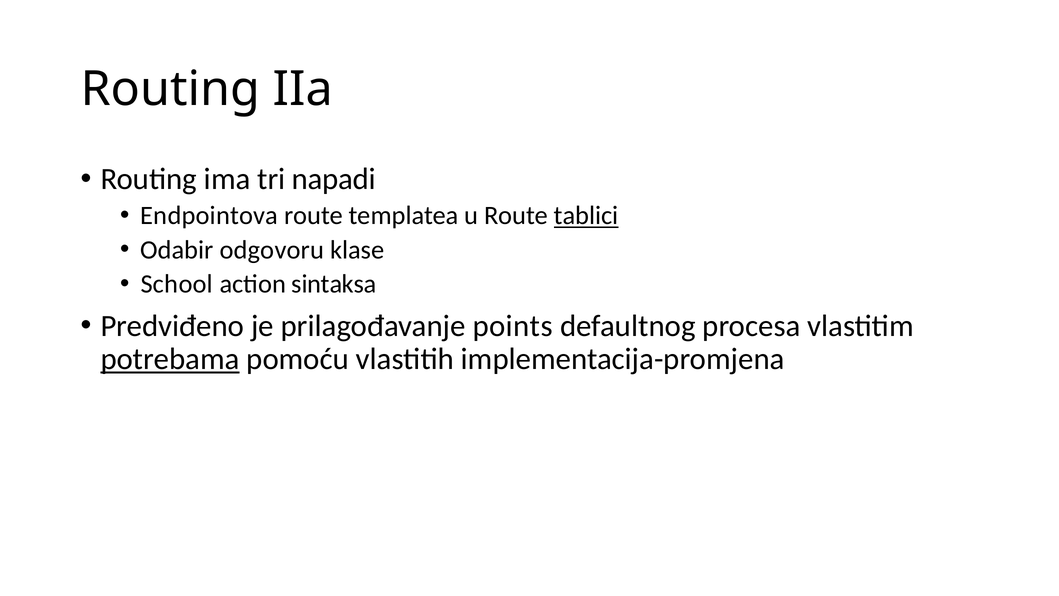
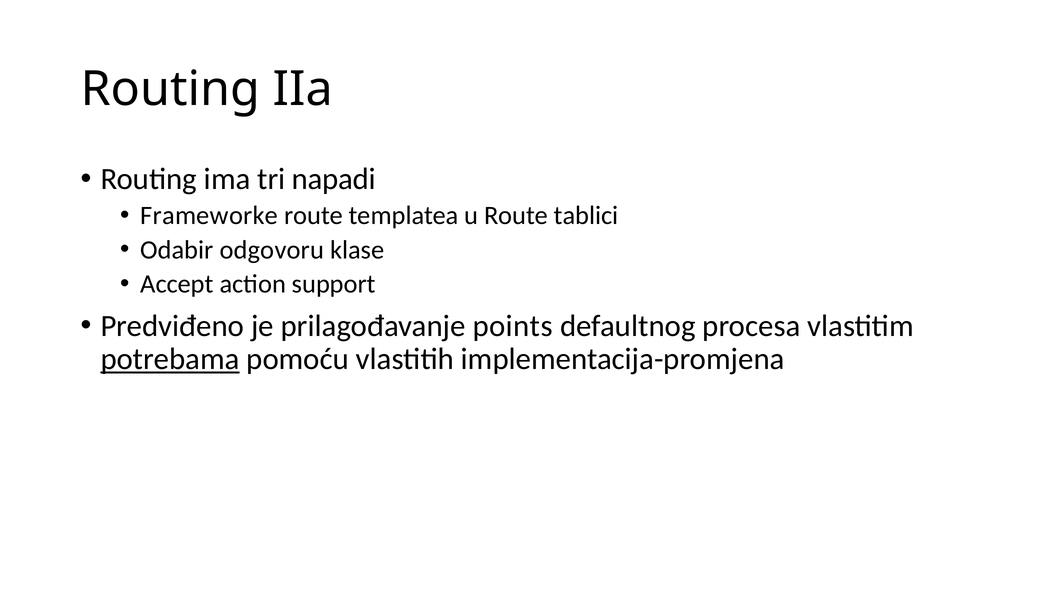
Endpointova: Endpointova -> Frameworke (209, 216)
tablici underline: present -> none (586, 216)
School: School -> Accept (177, 284)
sintaksa: sintaksa -> support (334, 284)
